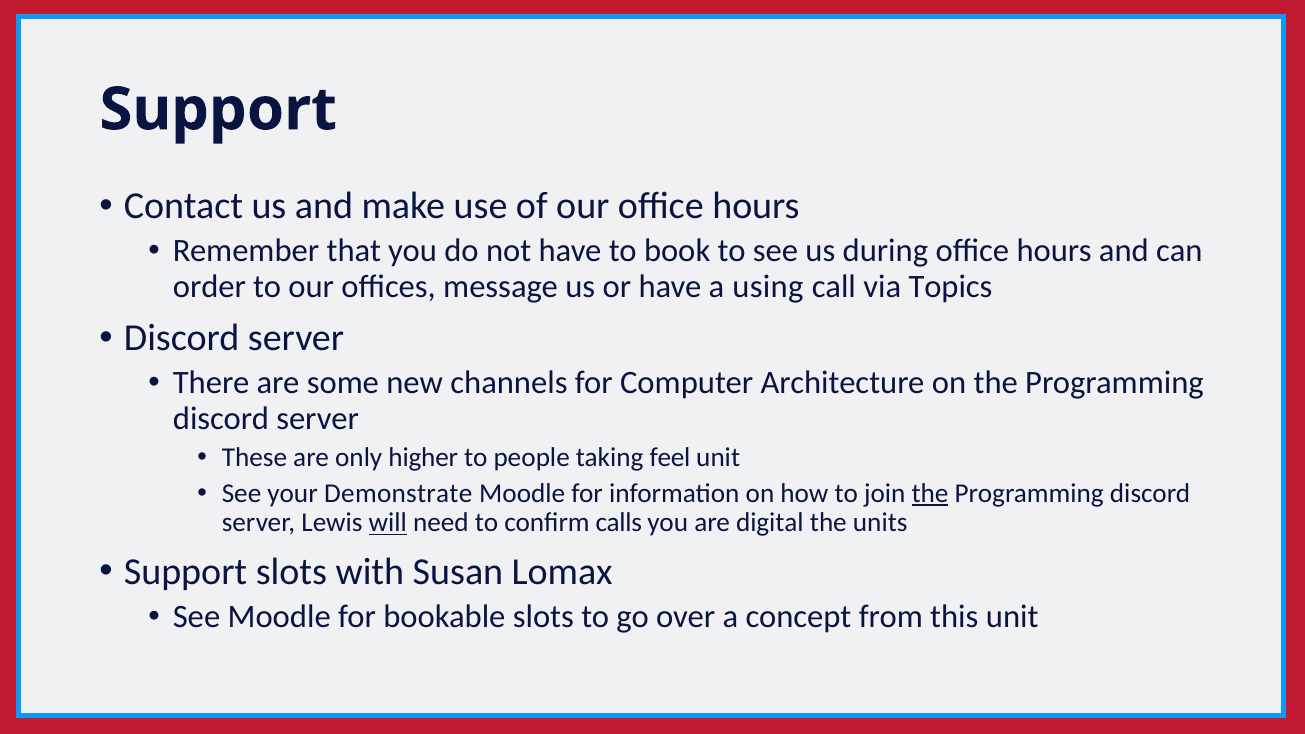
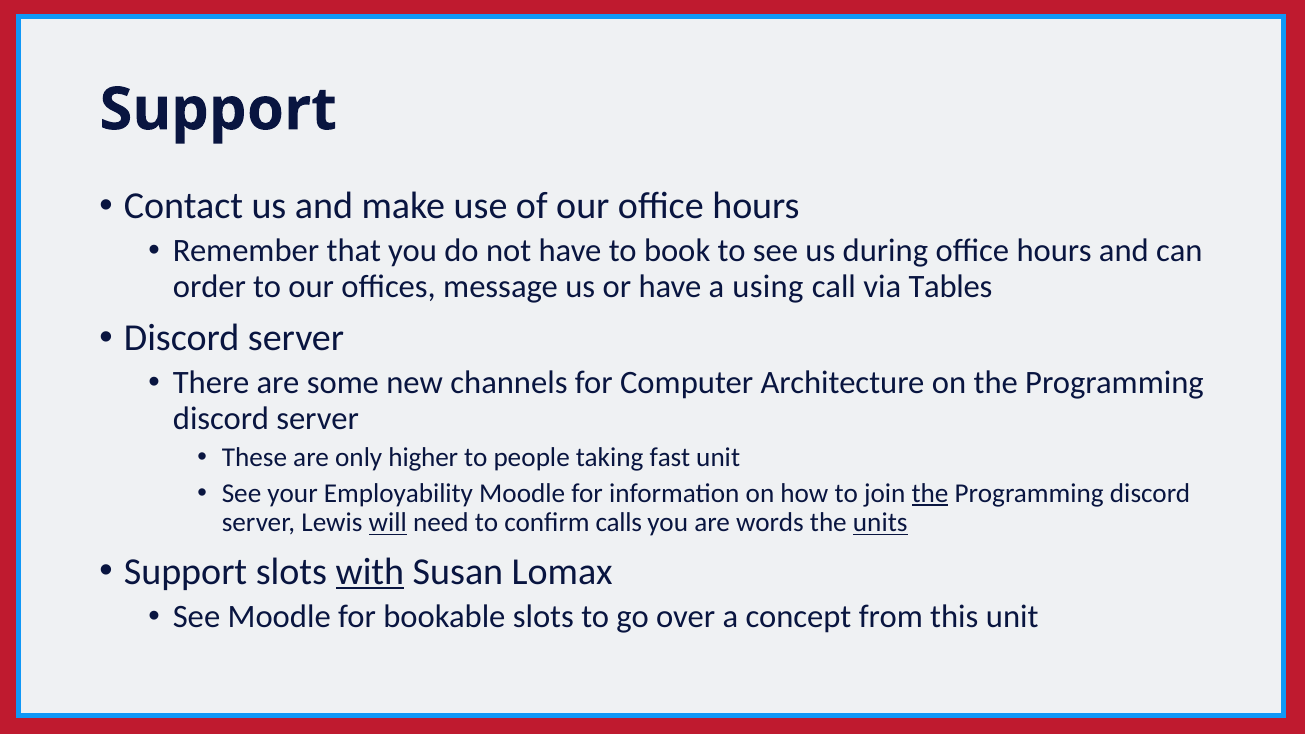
Topics: Topics -> Tables (951, 286)
feel: feel -> fast (670, 457)
Demonstrate: Demonstrate -> Employability (398, 494)
digital: digital -> words (770, 523)
units underline: none -> present (880, 523)
with underline: none -> present (370, 572)
